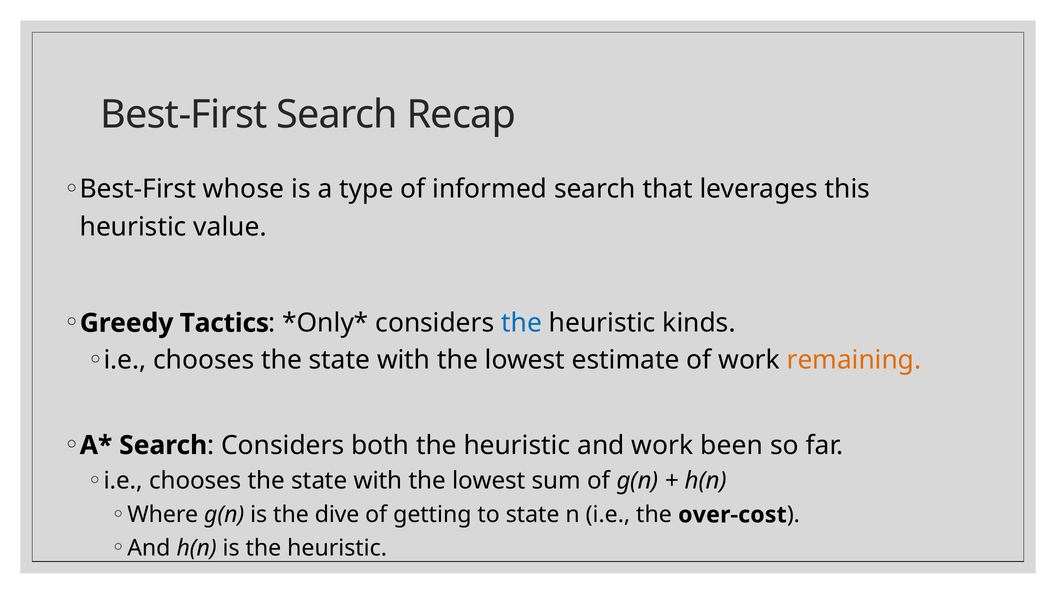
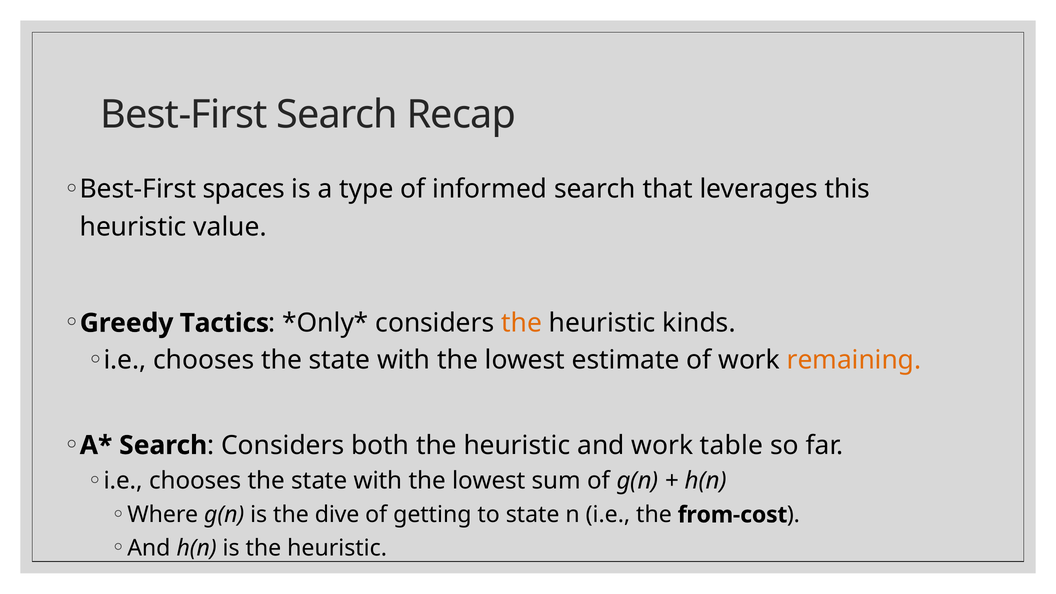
whose: whose -> spaces (244, 189)
the colour: blue -> orange (522, 323)
been: been -> table (732, 445)
over-cost: over-cost -> from-cost (733, 515)
